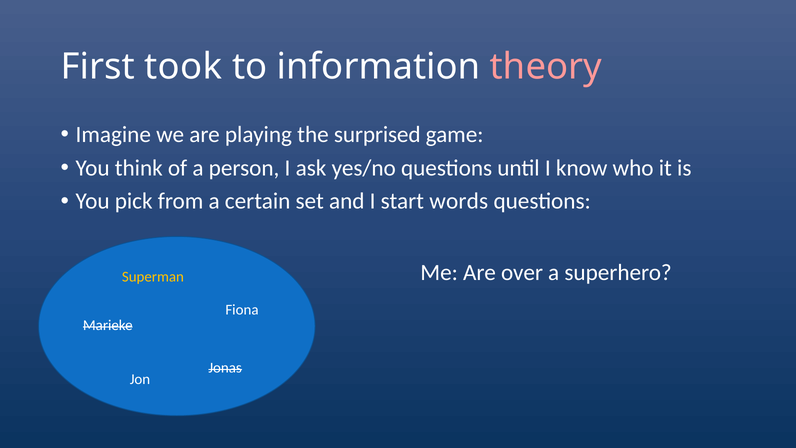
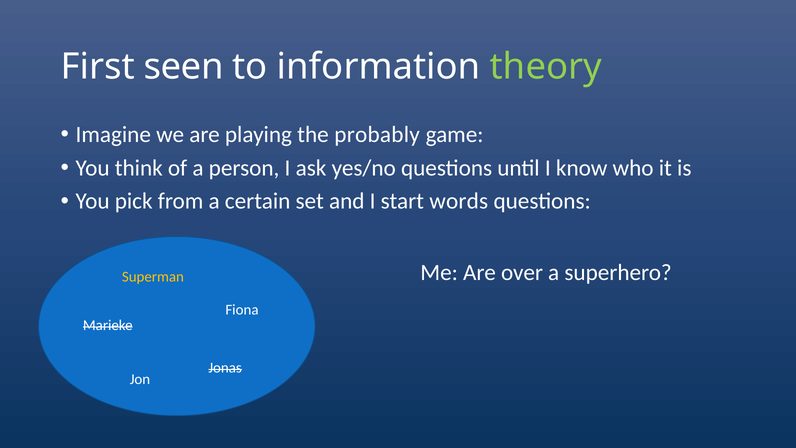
took: took -> seen (184, 67)
theory colour: pink -> light green (546, 67)
surprised: surprised -> probably (377, 135)
